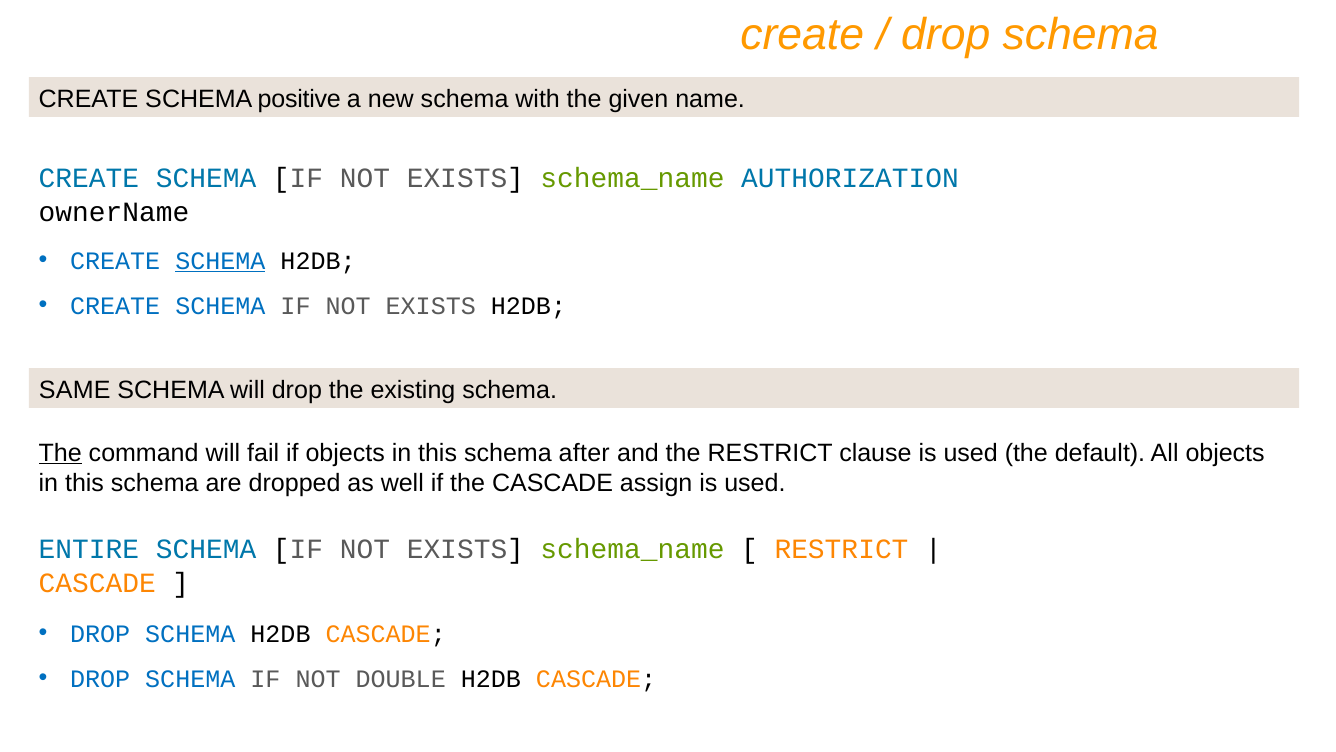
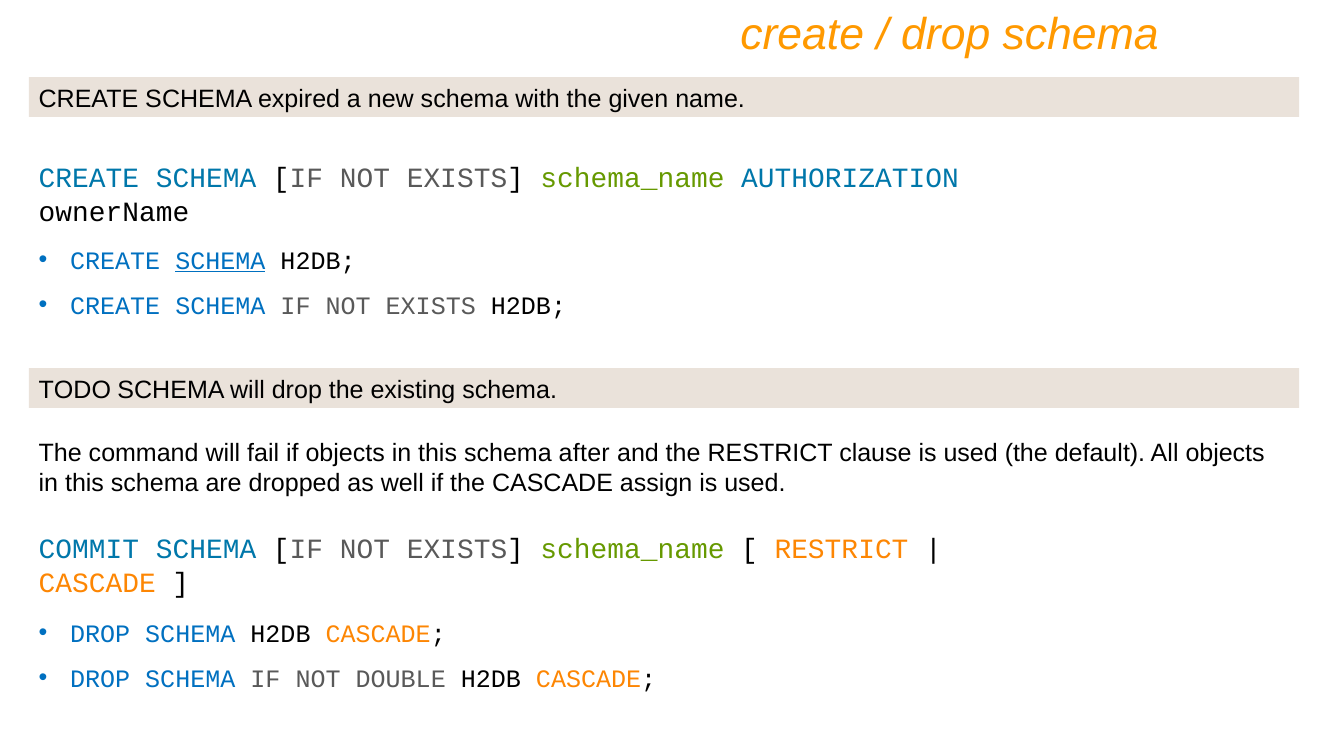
positive: positive -> expired (299, 99)
SAME: SAME -> TODO (75, 390)
The underline: present -> none (60, 453)
ENTIRE: ENTIRE -> COMMIT (89, 549)
